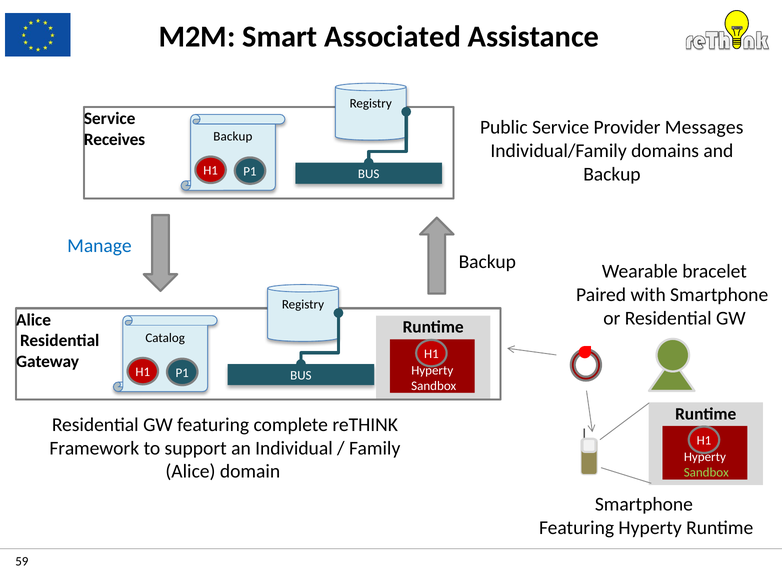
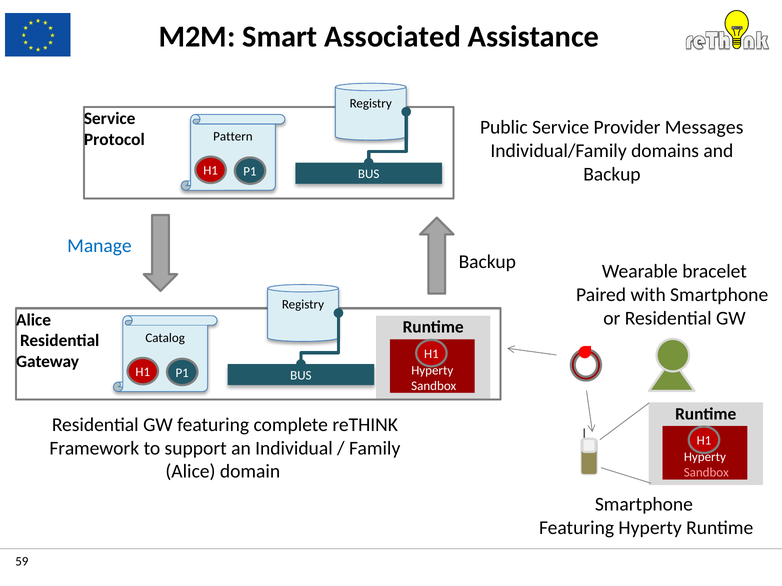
Backup: Backup -> Pattern (233, 137)
Receives: Receives -> Protocol (114, 139)
Sandbox colour: light green -> pink (706, 473)
